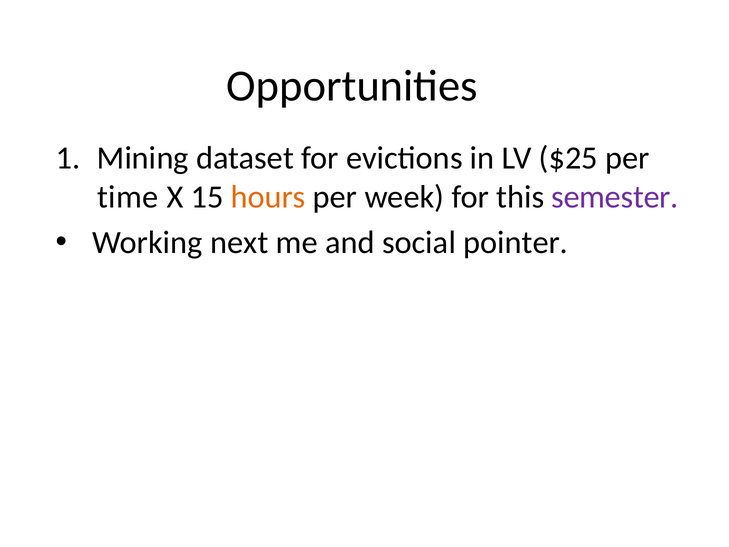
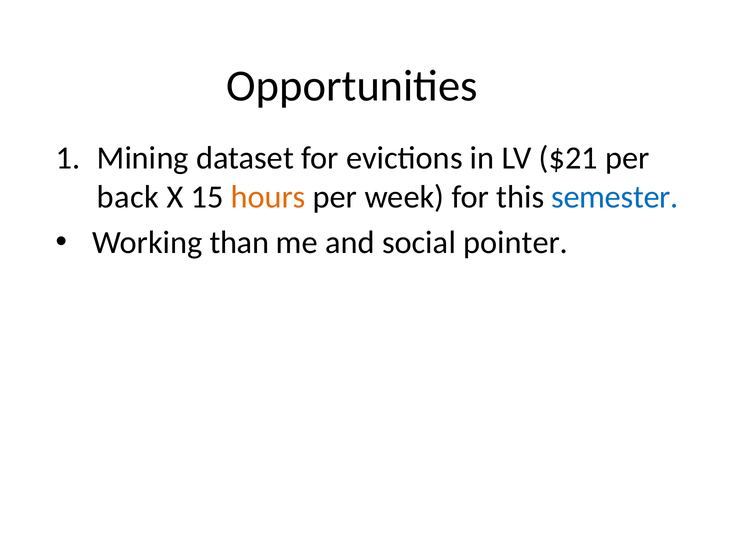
$25: $25 -> $21 (568, 158)
time: time -> back (128, 197)
semester colour: purple -> blue (615, 197)
next: next -> than (239, 242)
